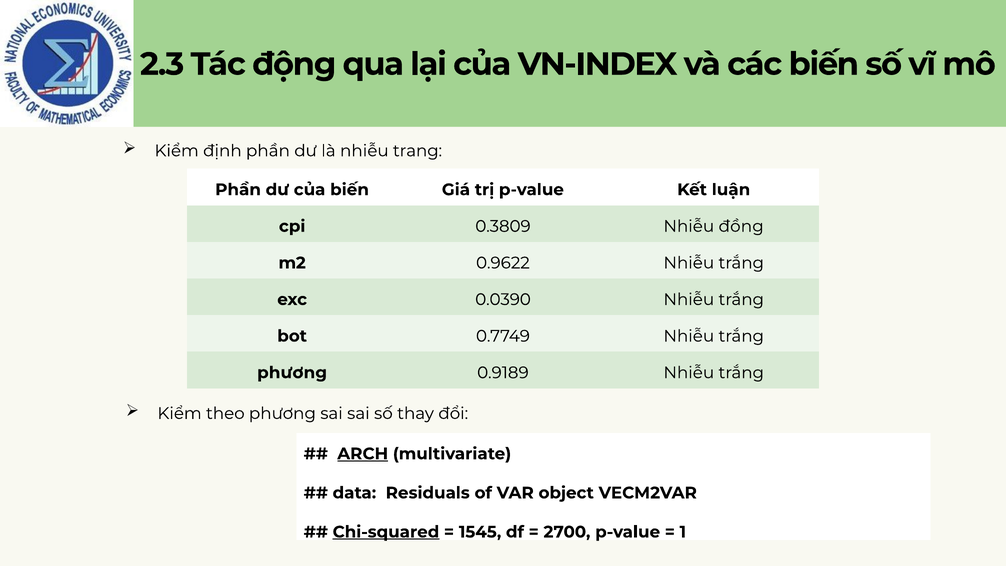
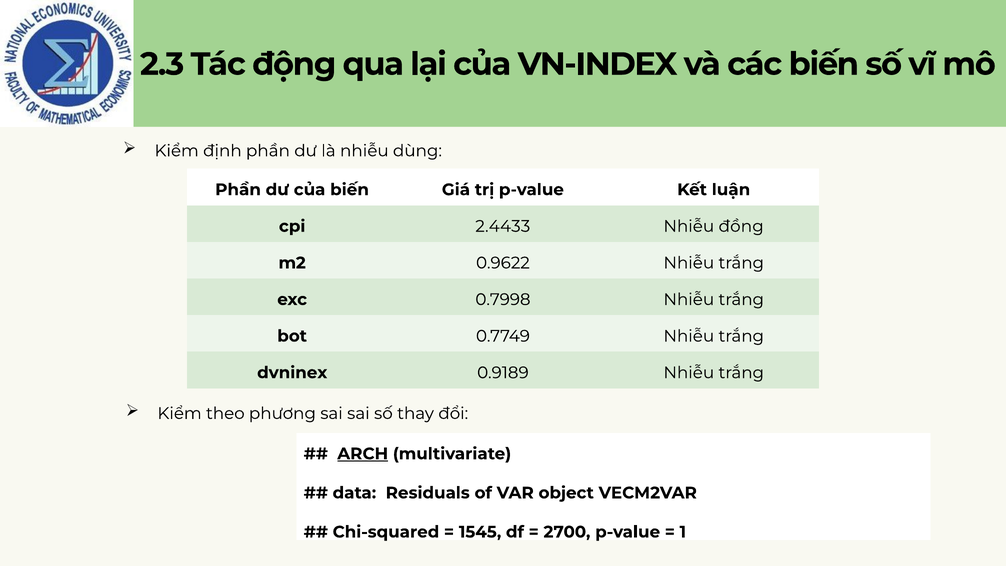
trang: trang -> dùng (417, 151)
0.3809: 0.3809 -> 2.4433 (503, 226)
0.0390: 0.0390 -> 0.7998 (503, 299)
phương: phương -> dvninex (292, 373)
Chi-squared underline: present -> none (386, 532)
